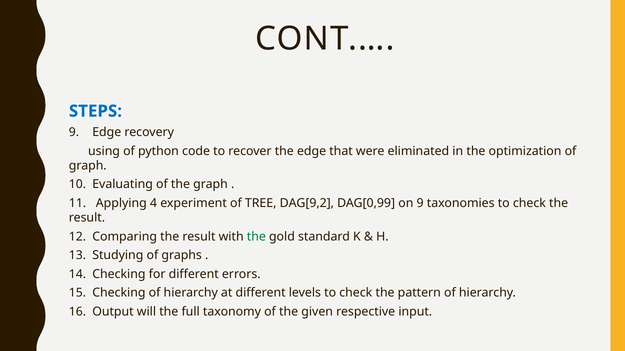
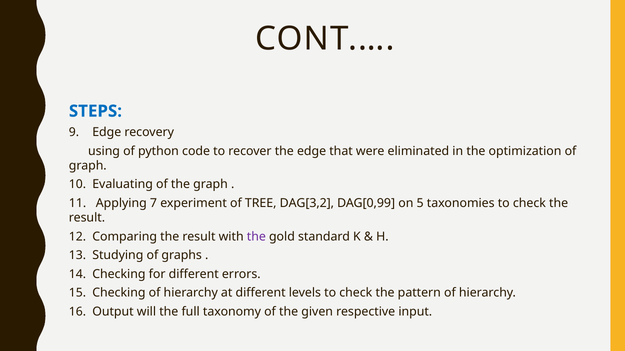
4: 4 -> 7 (153, 203)
DAG[9,2: DAG[9,2 -> DAG[3,2 (307, 203)
on 9: 9 -> 5 (420, 203)
the colour: green -> purple (256, 237)
